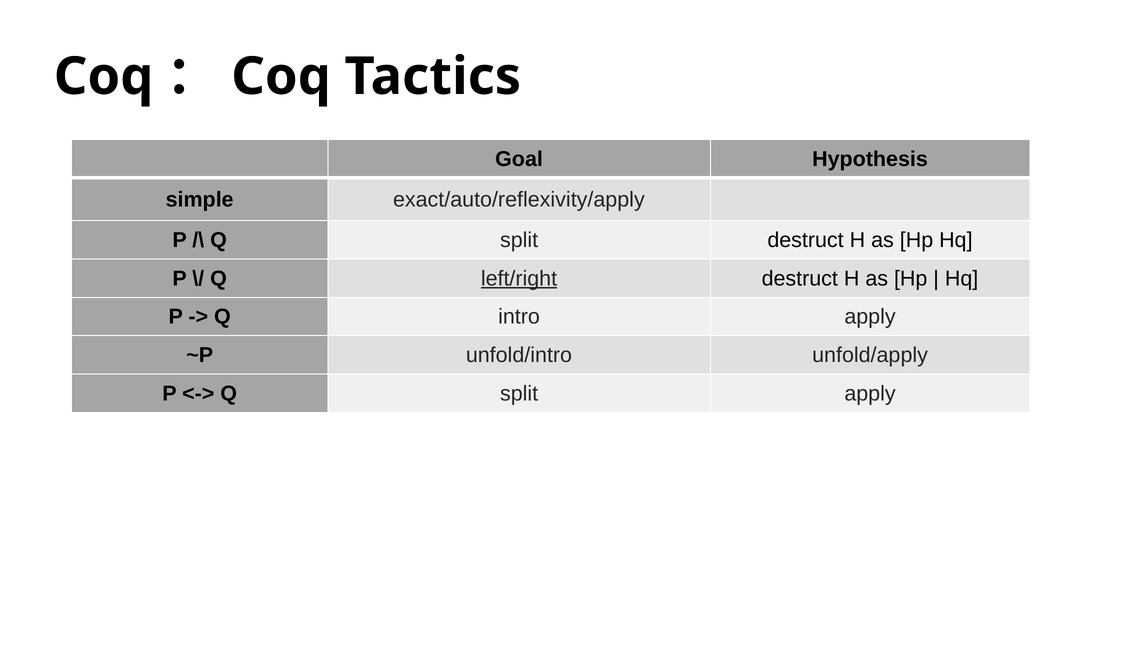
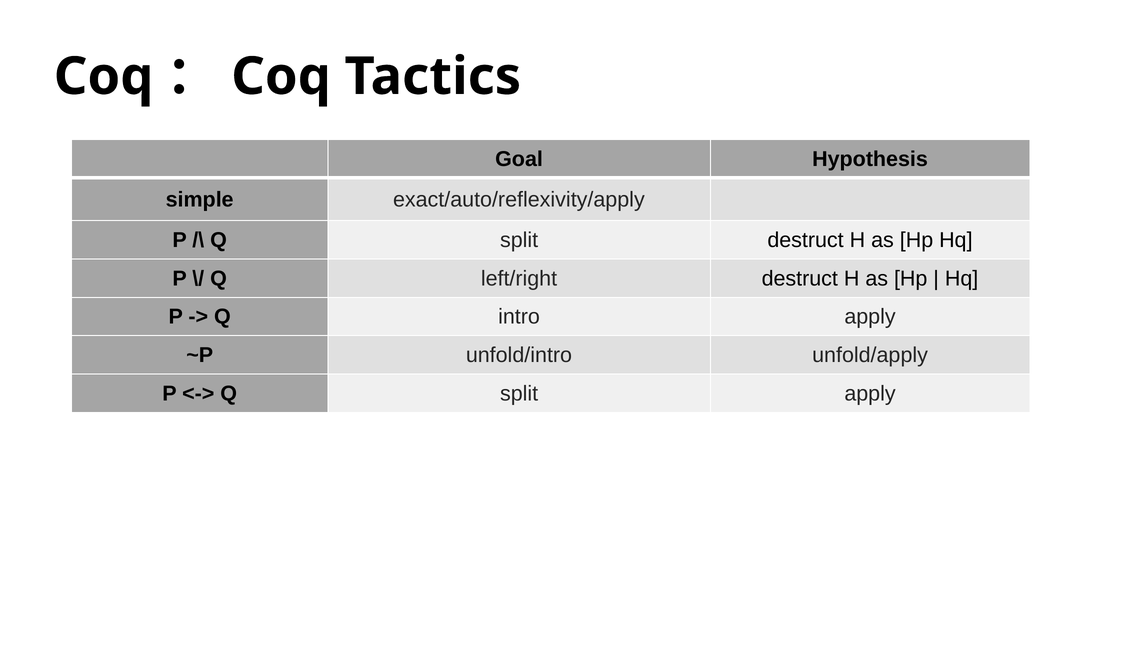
left/right underline: present -> none (519, 278)
